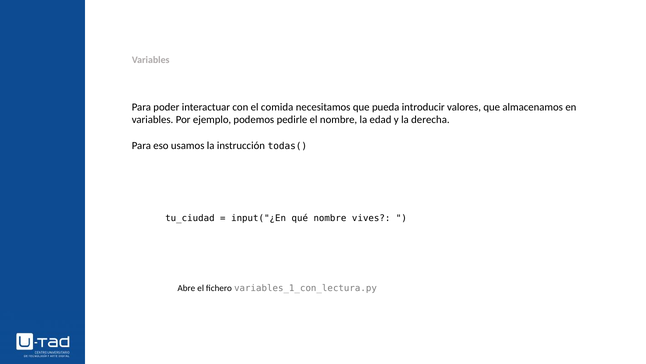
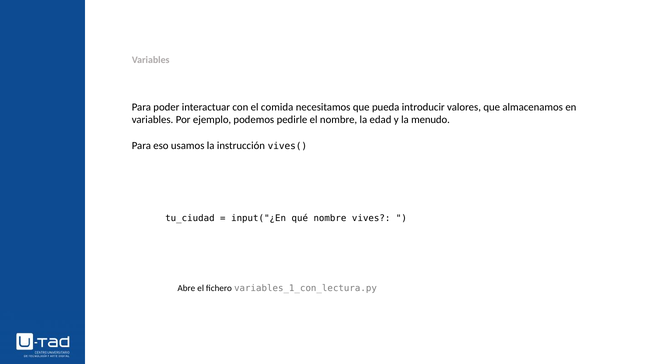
derecha: derecha -> menudo (430, 120)
todas(: todas( -> vives( (287, 146)
